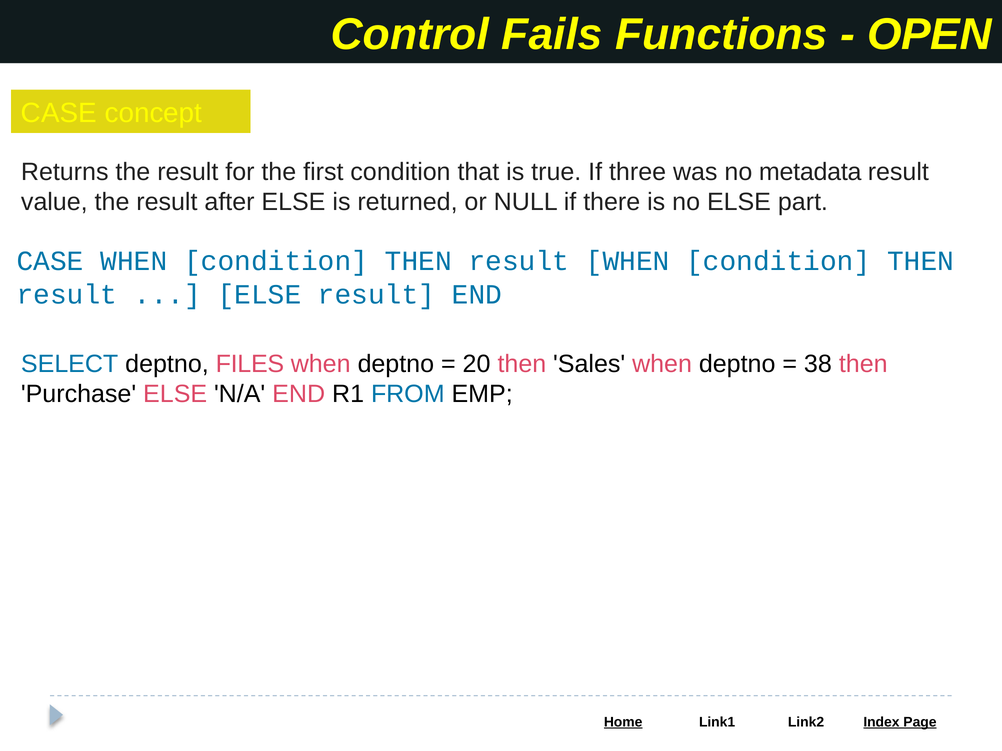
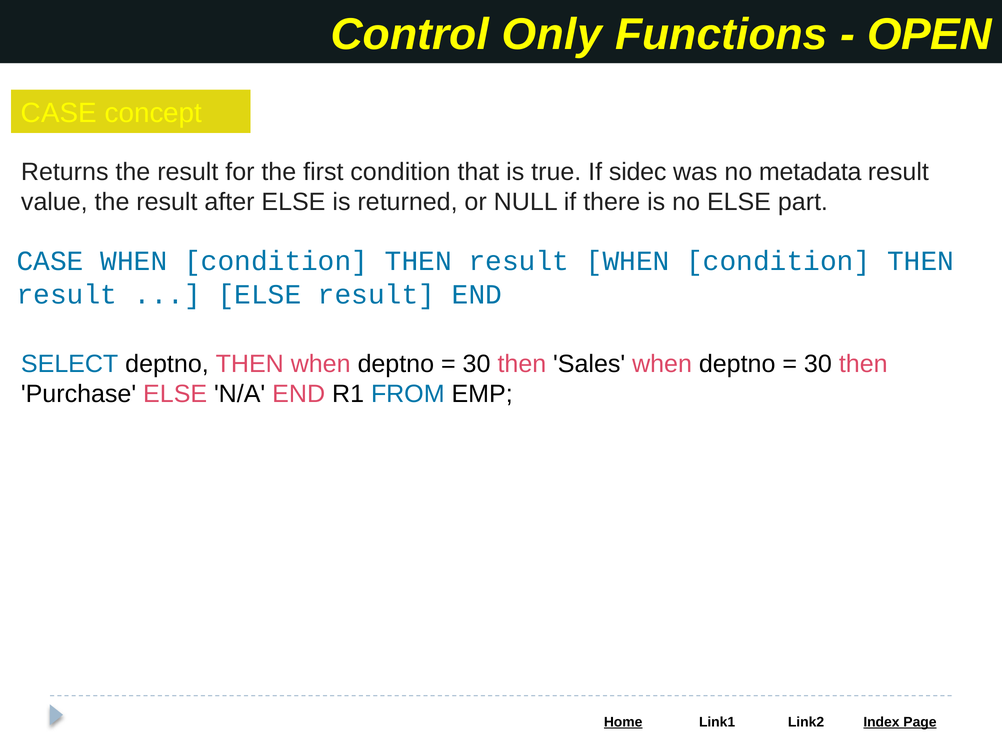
Fails: Fails -> Only (552, 35)
three: three -> sidec (638, 172)
deptno FILES: FILES -> THEN (250, 364)
20: 20 -> 30 (477, 364)
38: 38 -> 30 (818, 364)
